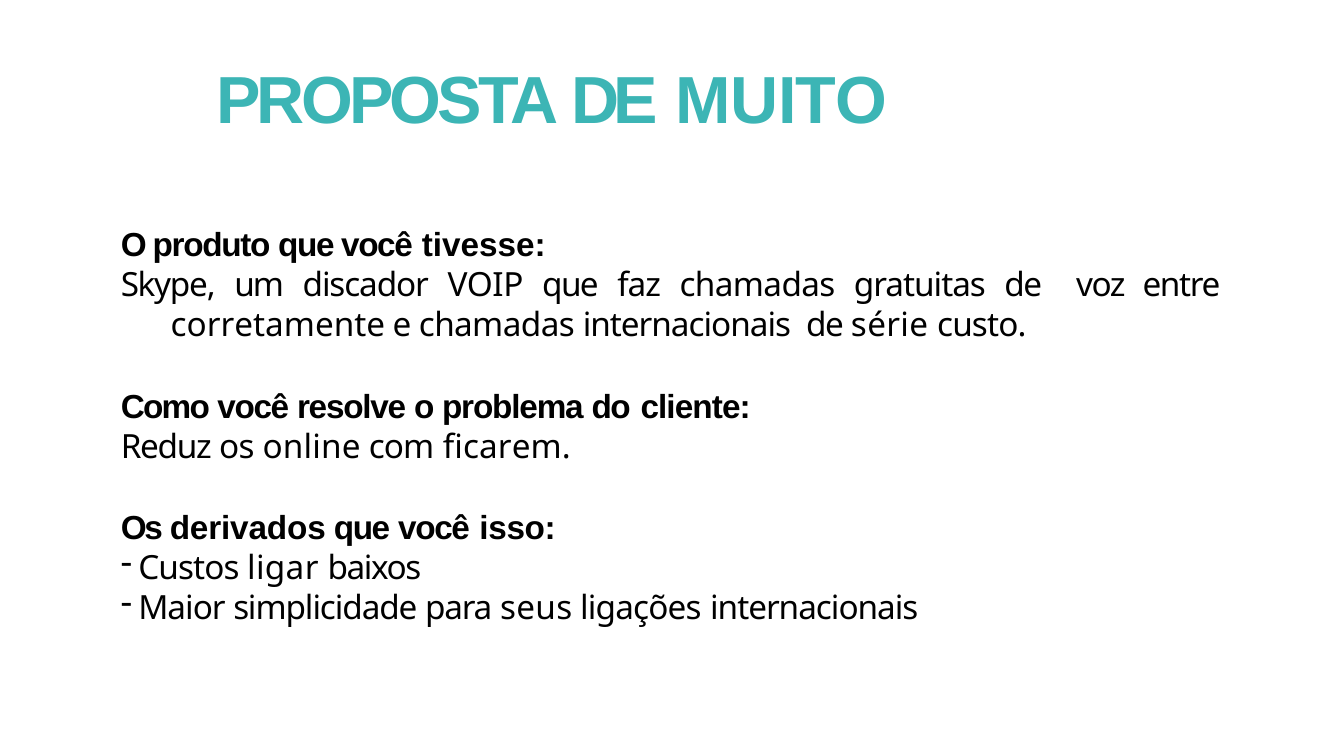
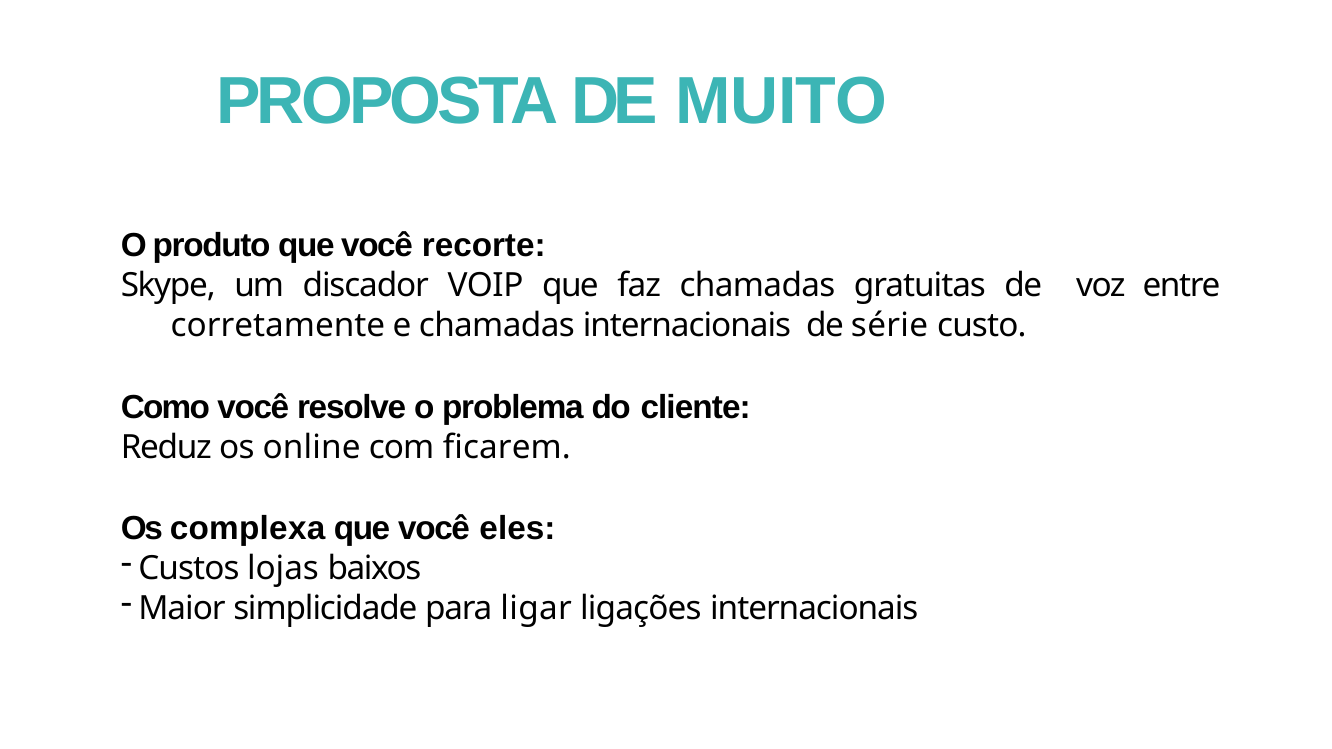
tivesse: tivesse -> recorte (484, 246)
derivados: derivados -> complexa (248, 529)
isso: isso -> eles (517, 529)
ligar: ligar -> lojas (283, 569)
seus: seus -> ligar (536, 609)
